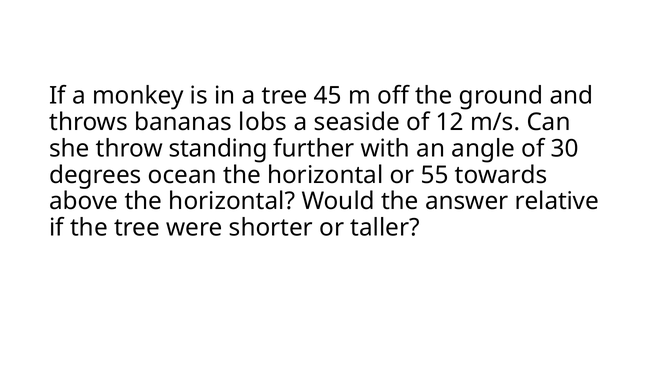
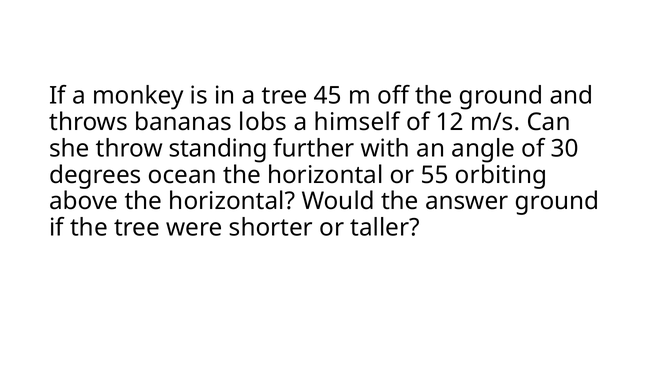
seaside: seaside -> himself (357, 122)
towards: towards -> orbiting (501, 175)
answer relative: relative -> ground (557, 201)
